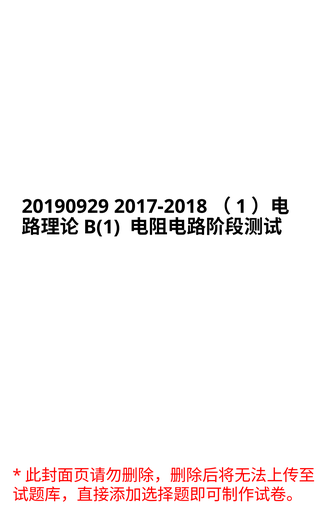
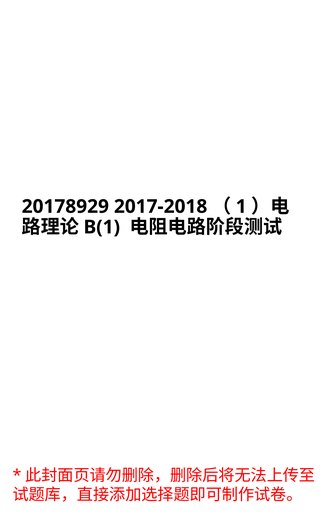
20190929: 20190929 -> 20178929 (65, 207)
